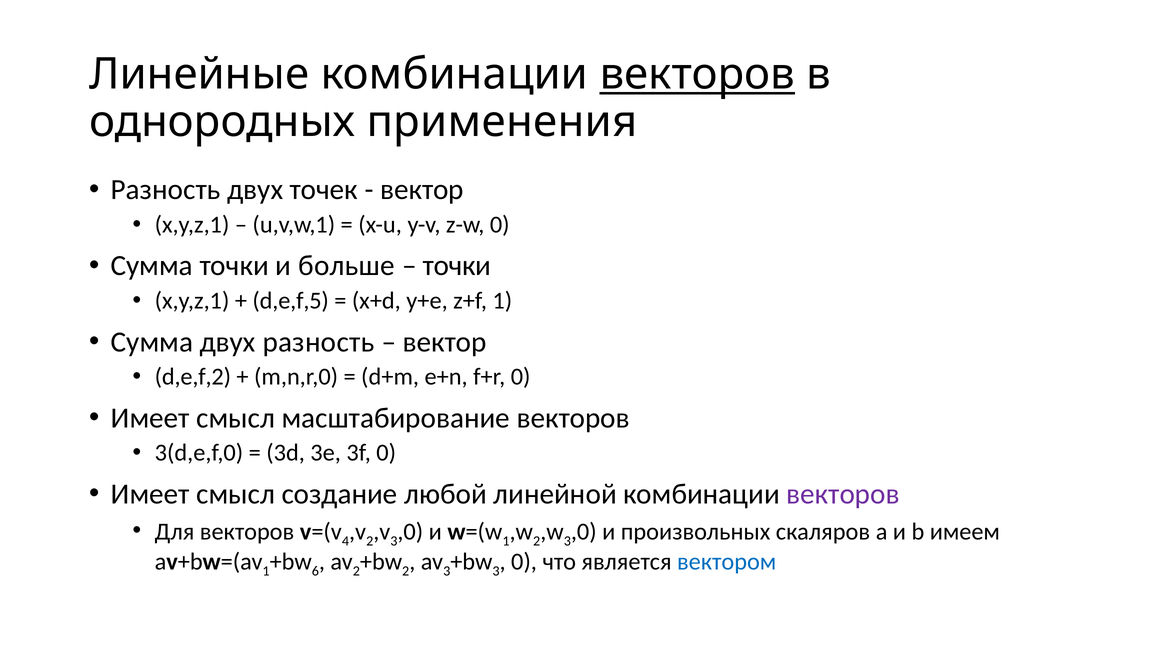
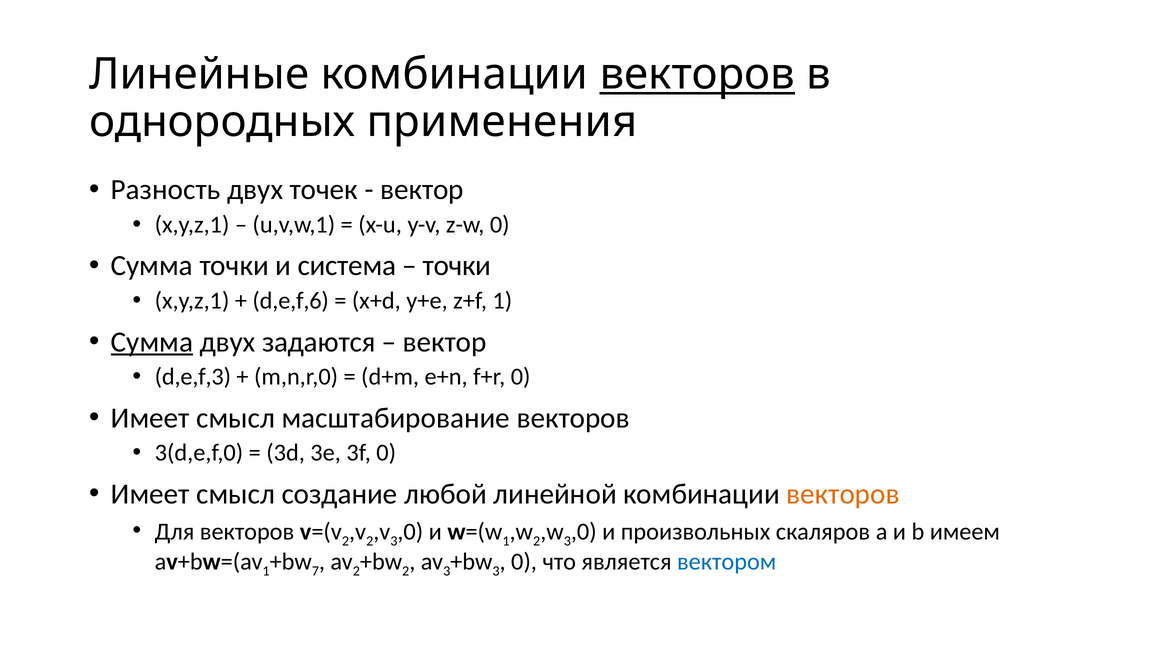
больше: больше -> система (347, 266)
d,e,f,5: d,e,f,5 -> d,e,f,6 (291, 301)
Сумма underline: none -> present (152, 342)
двух разность: разность -> задаются (319, 342)
d,e,f,2: d,e,f,2 -> d,e,f,3 (193, 377)
векторов colour: purple -> orange (843, 494)
4: 4 -> 2 (345, 541)
6: 6 -> 7 (315, 571)
